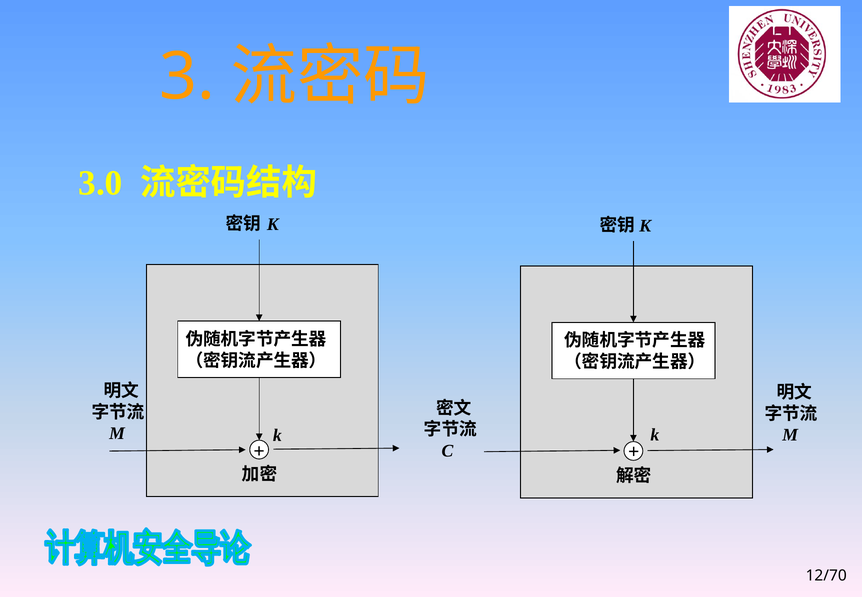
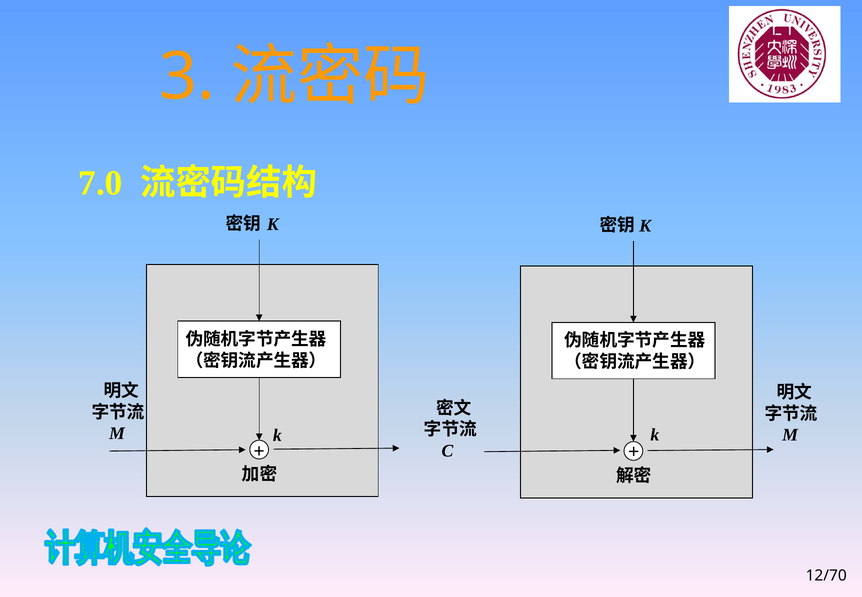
3.0: 3.0 -> 7.0 (101, 183)
